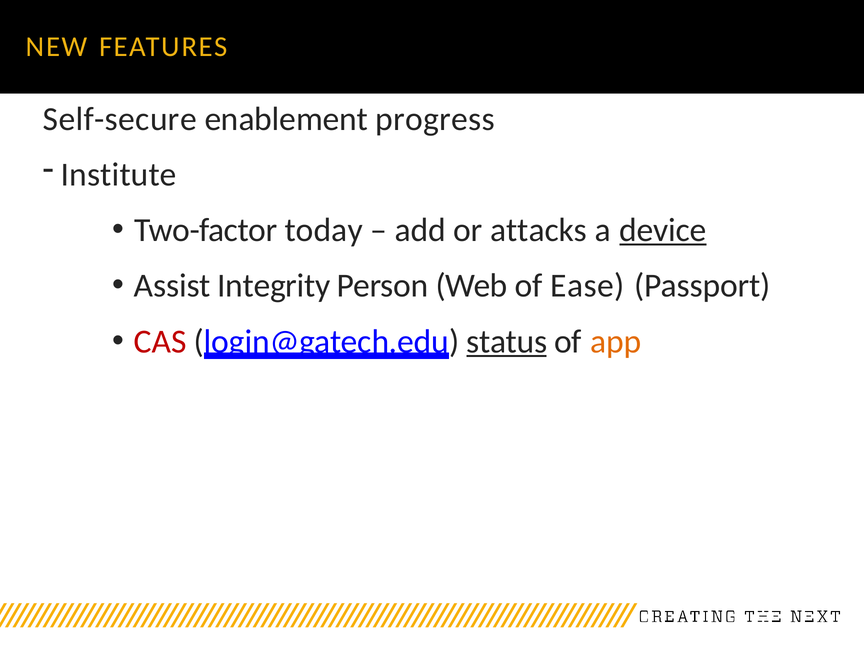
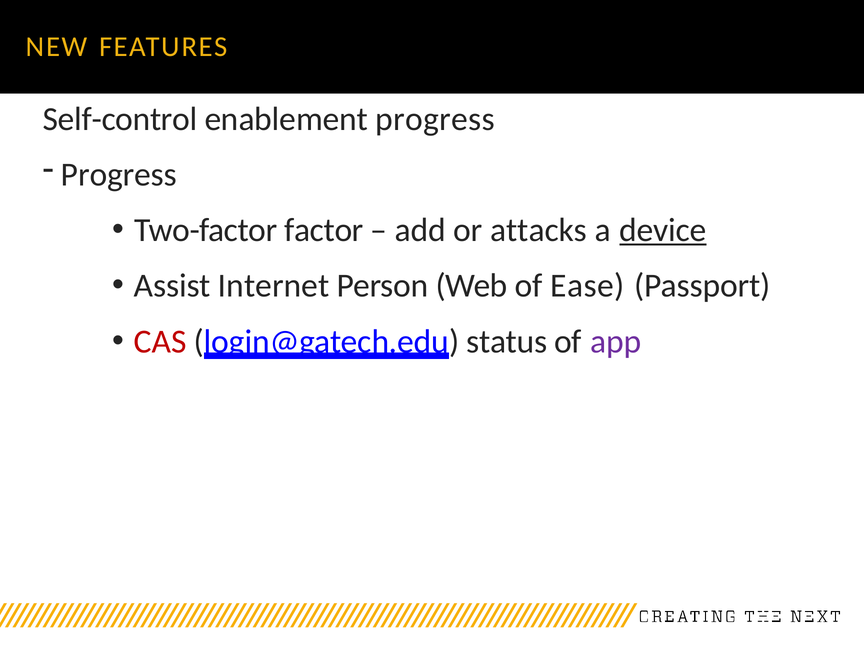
Self-secure: Self-secure -> Self-control (120, 119)
Institute: Institute -> Progress (119, 175)
today: today -> factor (324, 230)
Integrity: Integrity -> Internet (274, 286)
status underline: present -> none (507, 341)
app colour: orange -> purple (616, 341)
